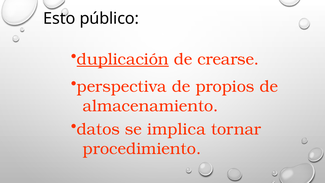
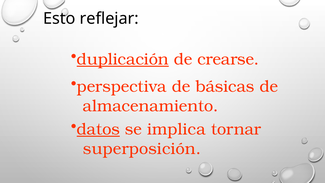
público: público -> reflejar (109, 19)
propios: propios -> básicas (225, 86)
datos underline: none -> present (98, 129)
procedimiento: procedimiento -> superposición (142, 149)
